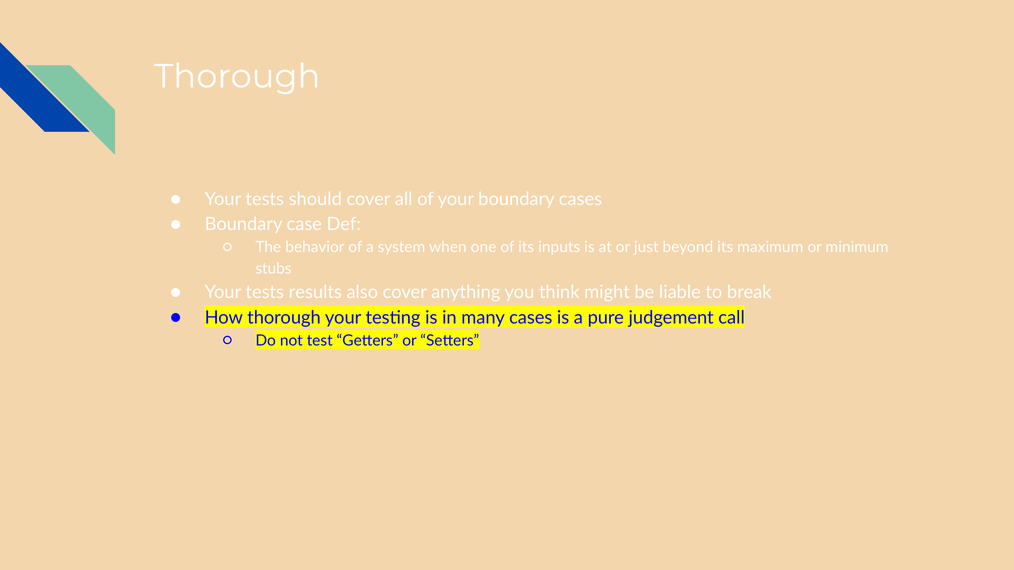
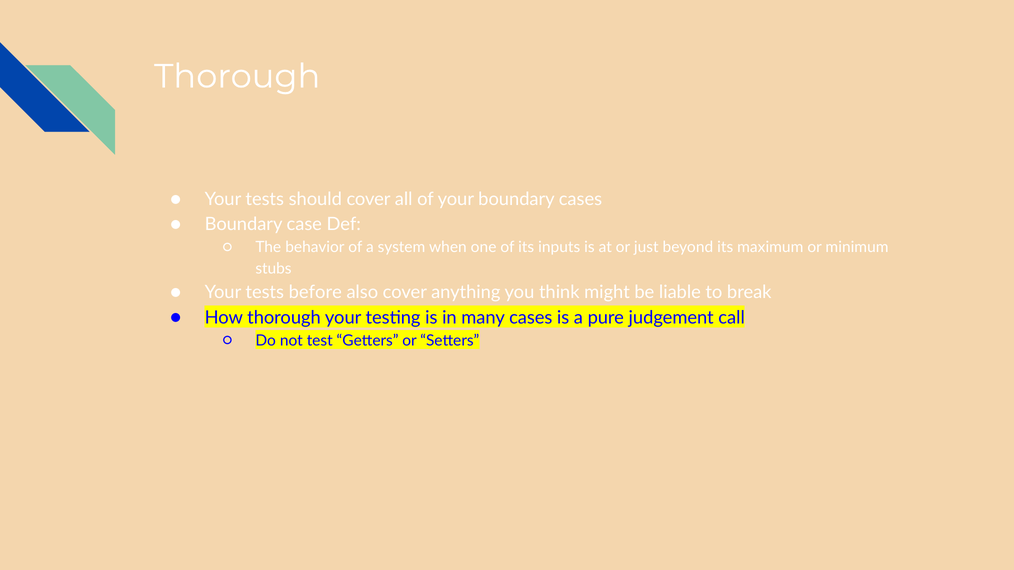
results: results -> before (315, 293)
